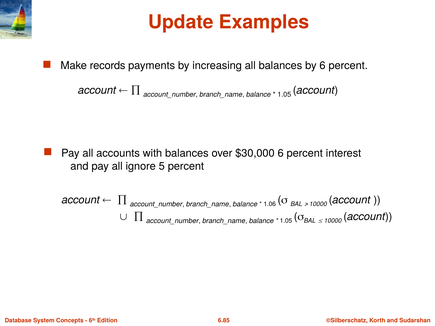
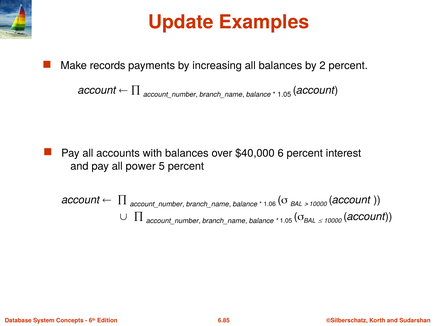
by 6: 6 -> 2 (323, 65)
$30,000: $30,000 -> $40,000 (255, 153)
ignore: ignore -> power (141, 166)
